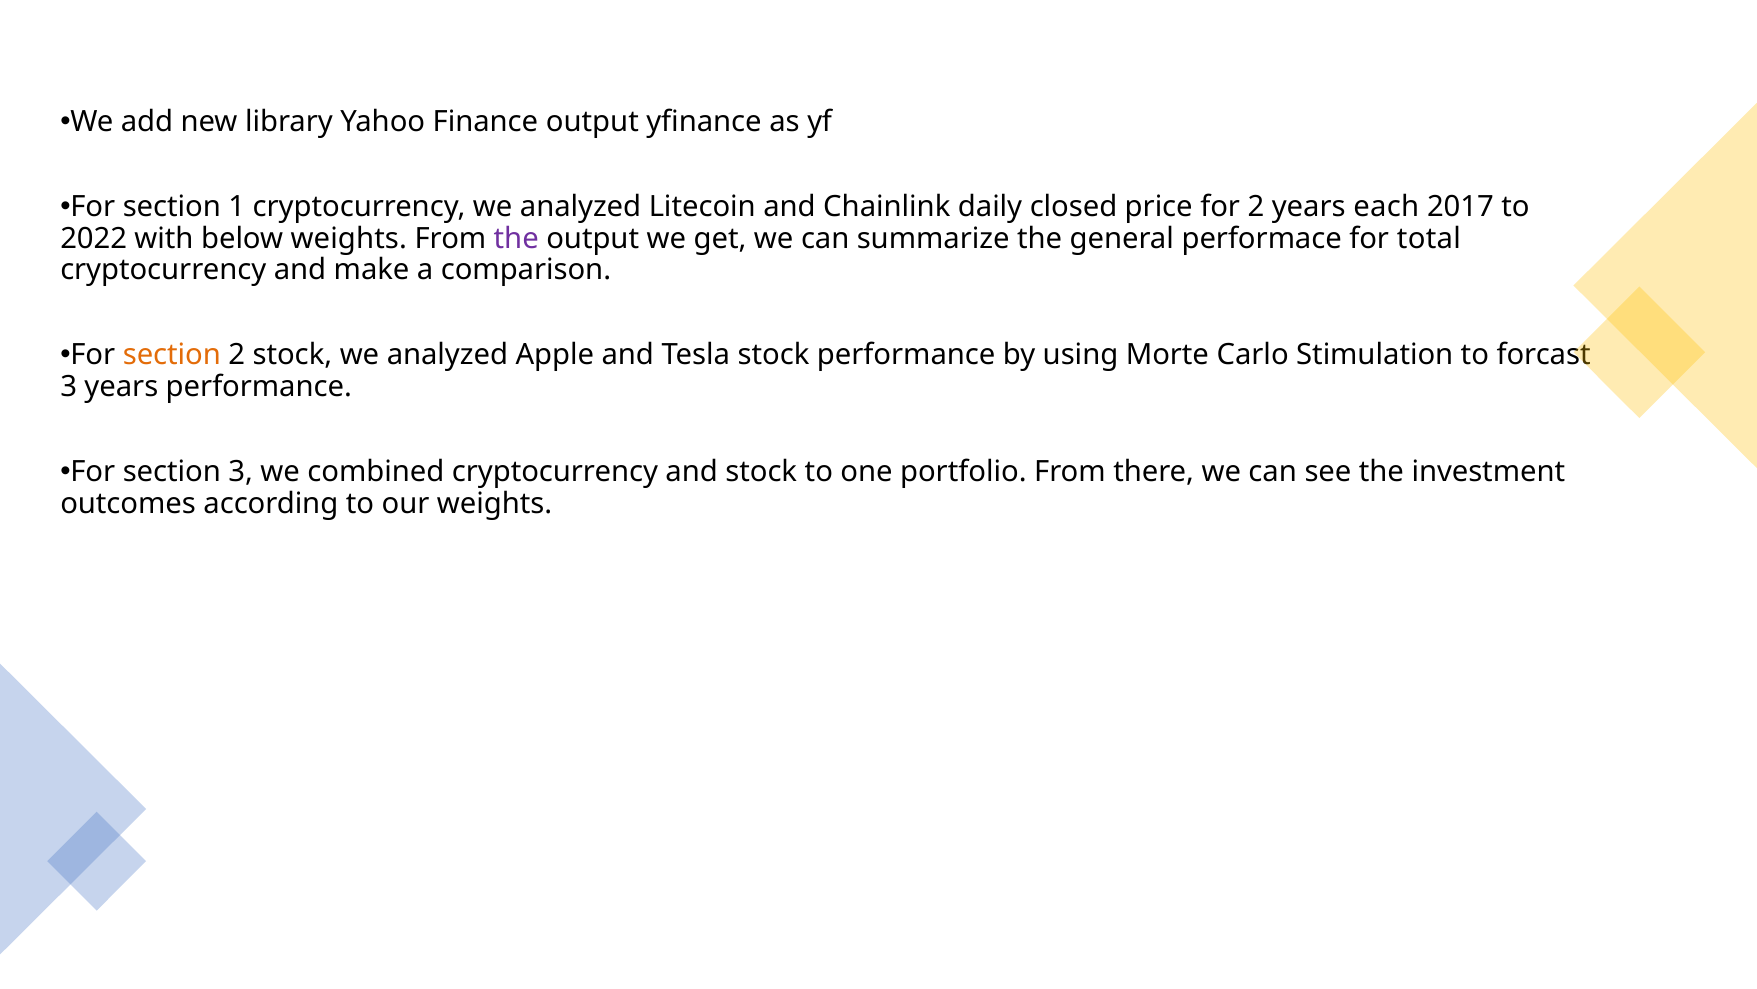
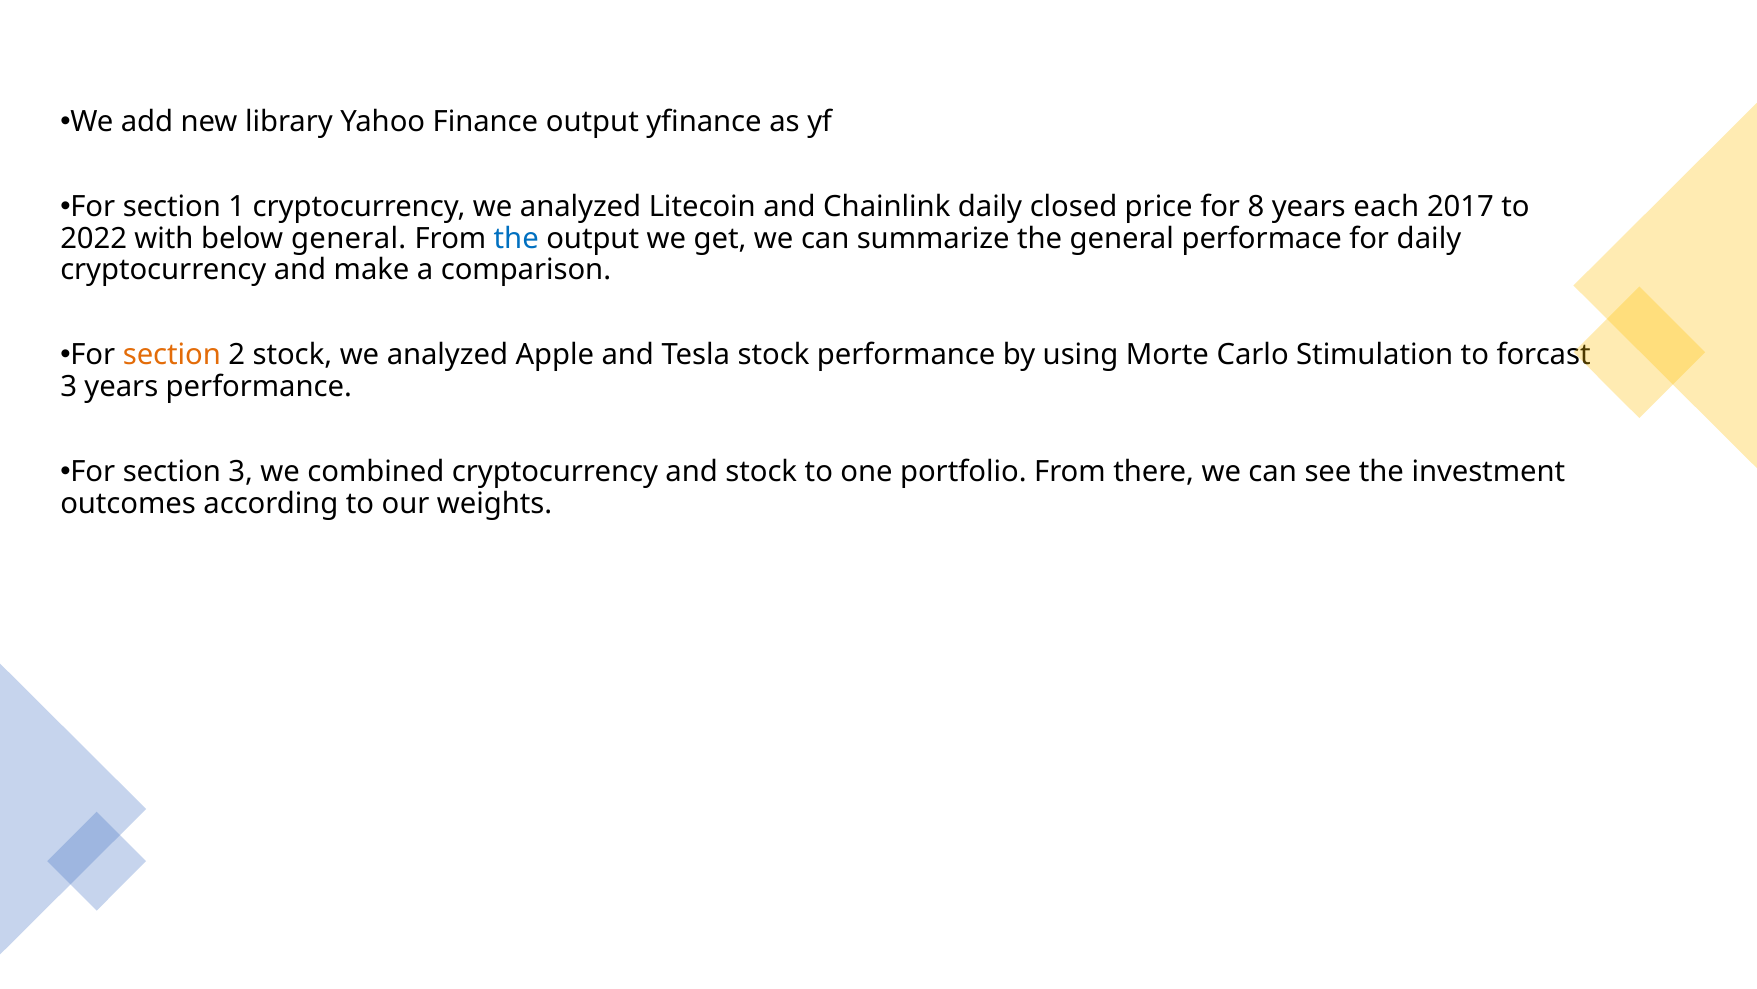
for 2: 2 -> 8 (1256, 207)
below weights: weights -> general (349, 238)
the colour: purple -> blue (516, 238)
for total: total -> daily (1429, 238)
